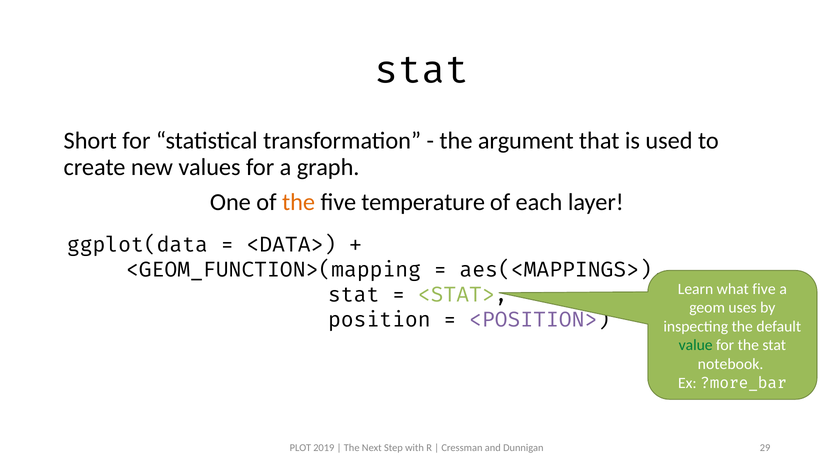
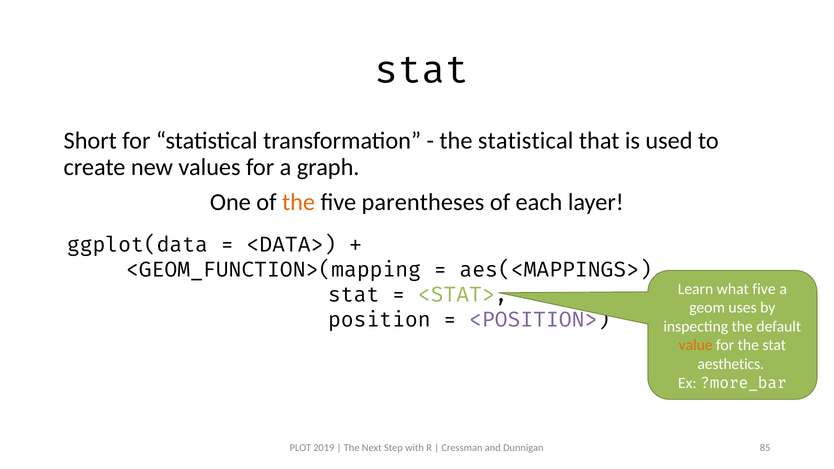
the argument: argument -> statistical (526, 141)
temperature: temperature -> parentheses (423, 202)
value colour: green -> orange (696, 345)
notebook: notebook -> aesthetics (731, 364)
29: 29 -> 85 (765, 448)
